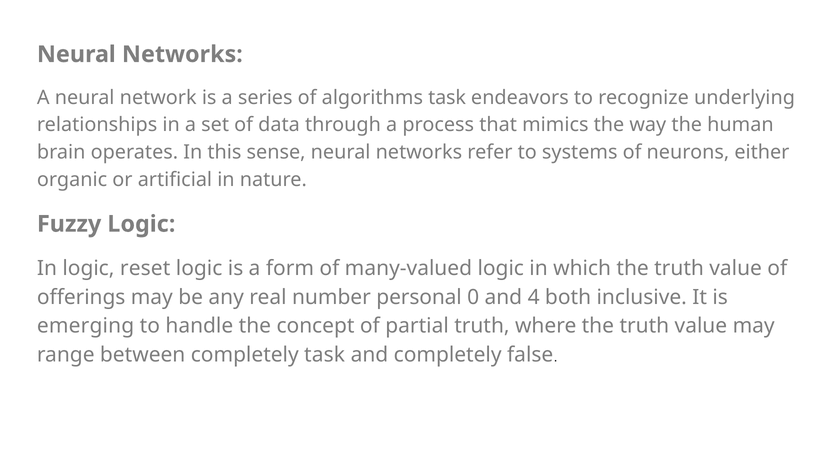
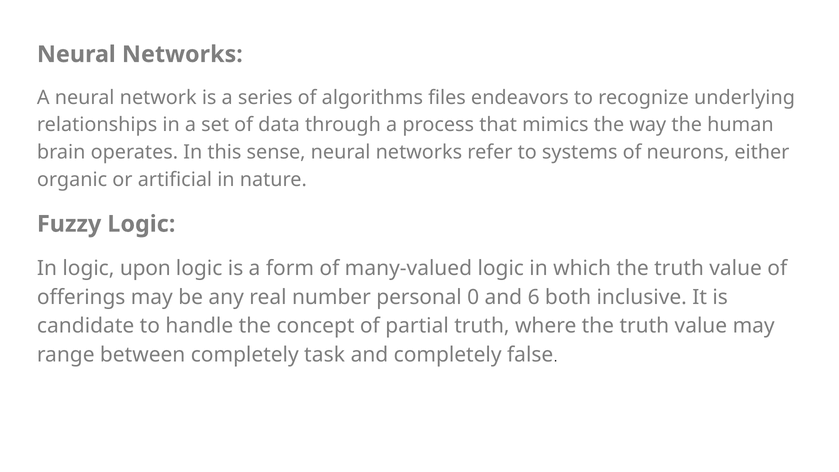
algorithms task: task -> files (447, 98)
reset: reset -> upon (145, 268)
4: 4 -> 6 (534, 297)
emerging: emerging -> candidate (86, 326)
